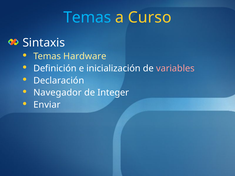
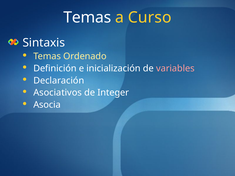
Temas colour: light blue -> white (87, 17)
Hardware: Hardware -> Ordenado (85, 56)
Navegador: Navegador -> Asociativos (58, 93)
Enviar: Enviar -> Asocia (47, 105)
